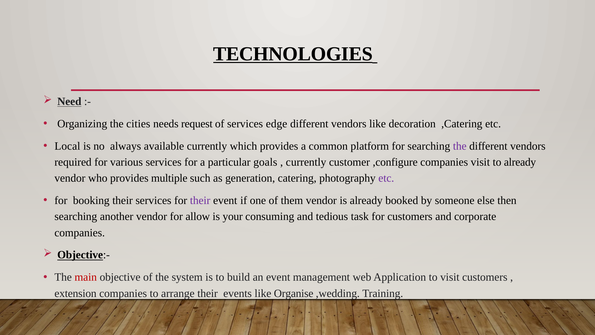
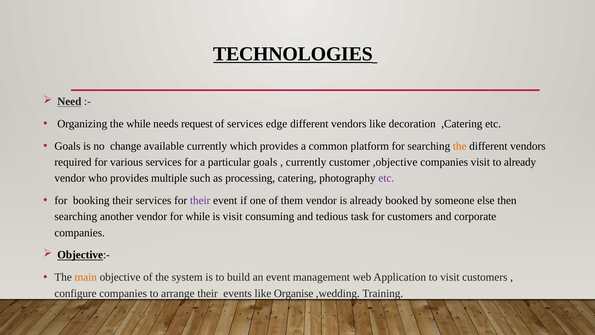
the cities: cities -> while (138, 124)
Local: Local -> Goals (67, 146)
always: always -> change (126, 146)
the colour: purple -> orange (460, 146)
,configure: ,configure -> ,objective (395, 162)
generation: generation -> processing (250, 178)
for allow: allow -> while (198, 216)
is your: your -> visit (233, 216)
main colour: red -> orange (86, 277)
extension: extension -> configure (76, 293)
